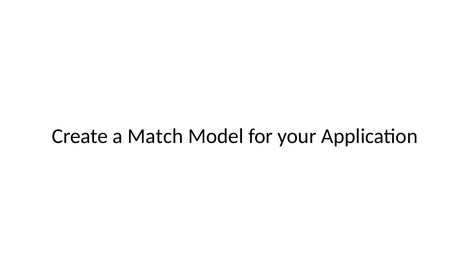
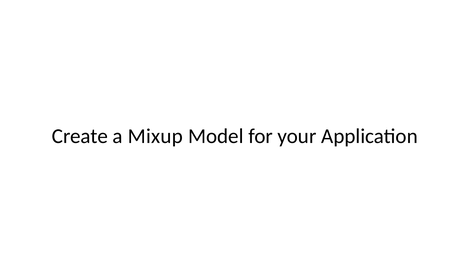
Match: Match -> Mixup (155, 136)
